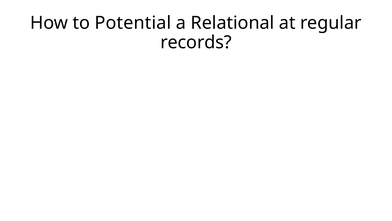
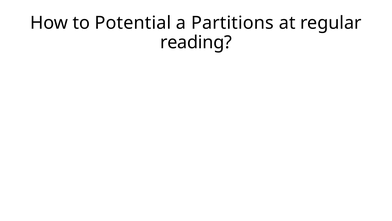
Relational: Relational -> Partitions (232, 23)
records: records -> reading (196, 42)
